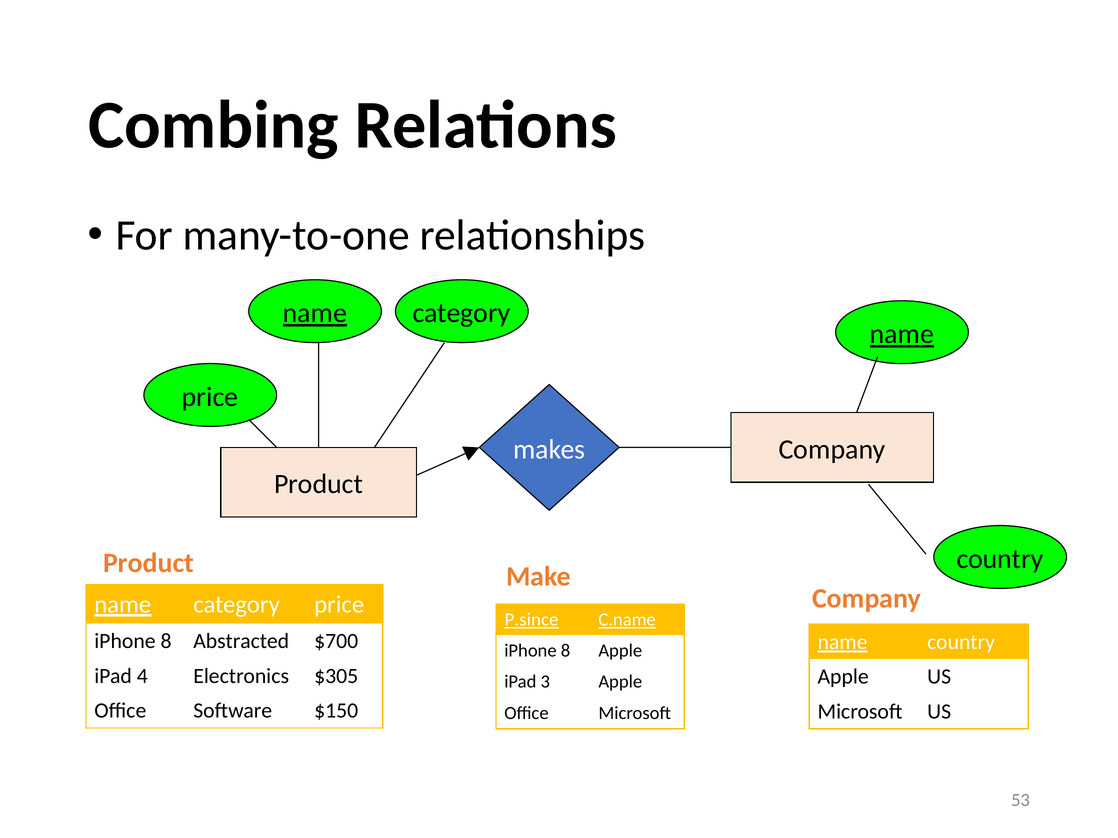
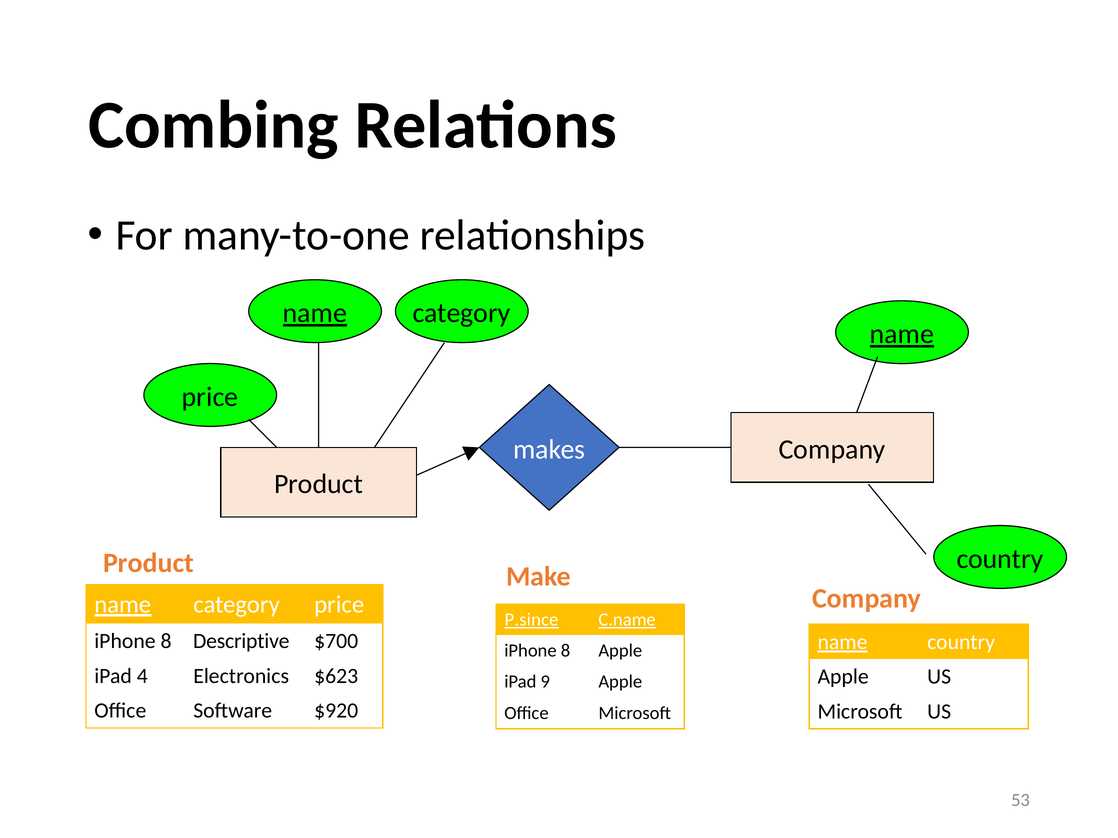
Abstracted: Abstracted -> Descriptive (241, 641)
$305: $305 -> $623 (336, 676)
3: 3 -> 9 (545, 682)
$150: $150 -> $920 (336, 711)
